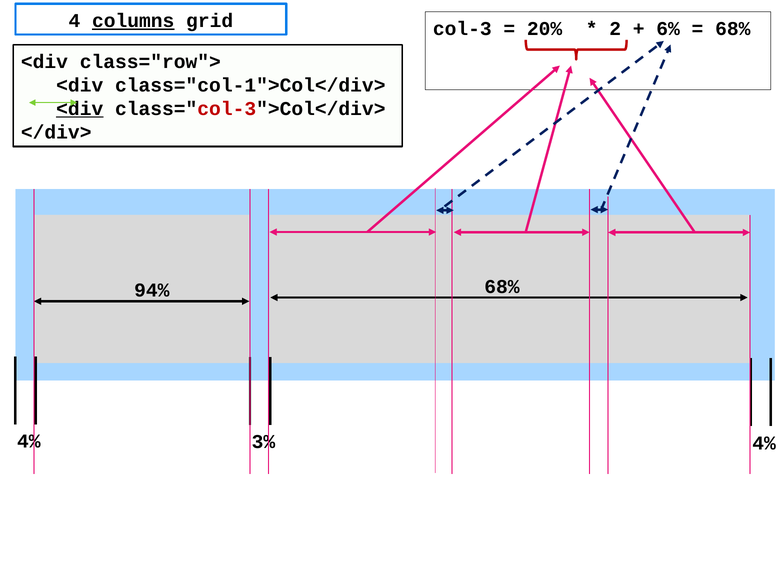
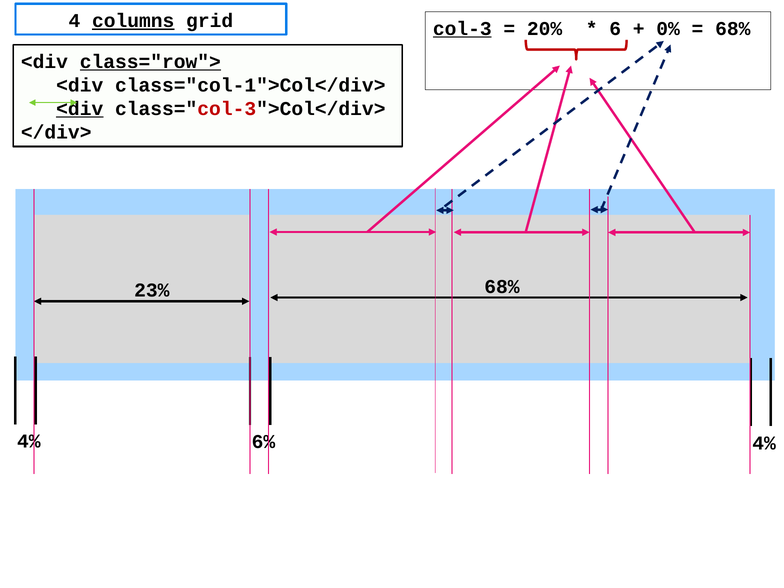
col-3 underline: none -> present (462, 29)
2: 2 -> 6 (615, 29)
6%: 6% -> 0% (668, 29)
class="row"> underline: none -> present (150, 62)
94%: 94% -> 23% (152, 290)
3%: 3% -> 6% (263, 442)
